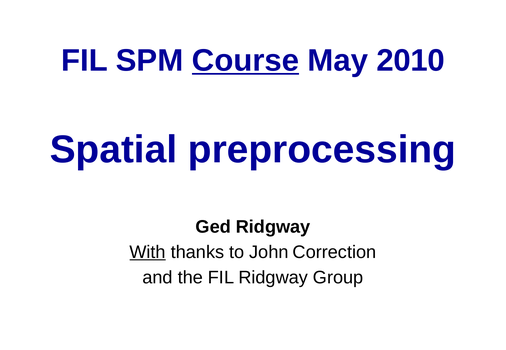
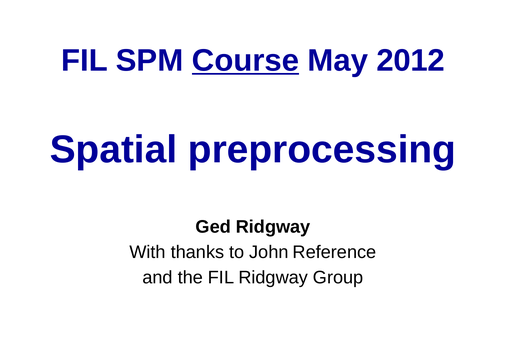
2010: 2010 -> 2012 (411, 61)
With underline: present -> none (148, 252)
Correction: Correction -> Reference (334, 252)
